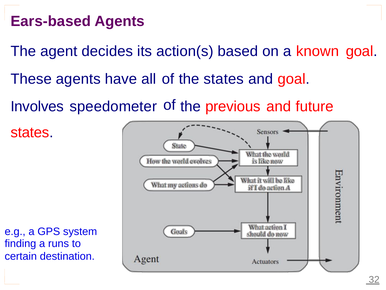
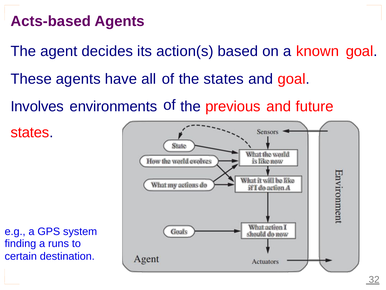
Ears-based: Ears-based -> Acts-based (51, 21)
speedometer: speedometer -> environments (113, 106)
